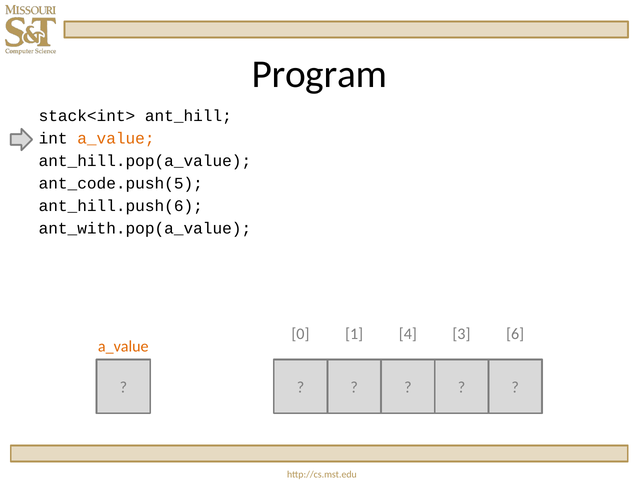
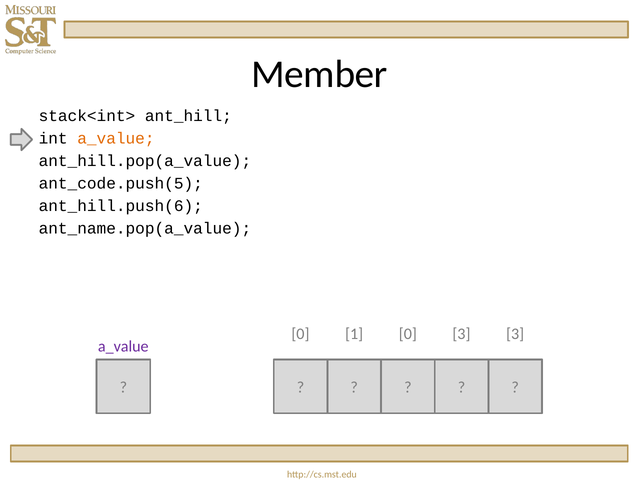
Program: Program -> Member (319, 74)
ant_with.pop(a_value: ant_with.pop(a_value -> ant_name.pop(a_value (145, 229)
1 4: 4 -> 0 (408, 334)
3 6: 6 -> 3 (515, 334)
a_value colour: orange -> purple (123, 347)
